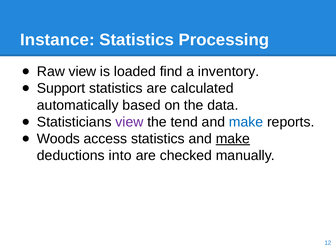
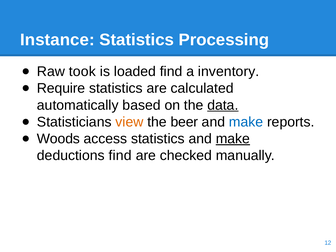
Raw view: view -> took (82, 72)
Support: Support -> Require (61, 88)
data underline: none -> present (223, 105)
view colour: purple -> orange (129, 122)
tend: tend -> beer (184, 122)
deductions into: into -> find (120, 156)
